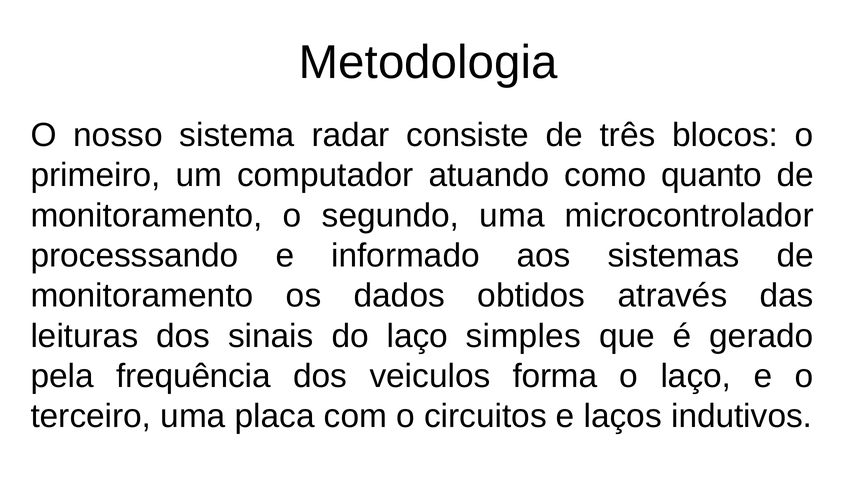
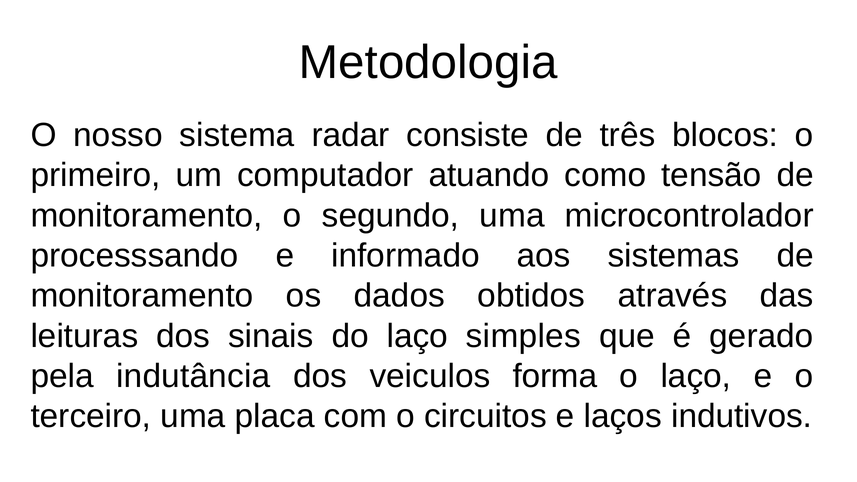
quanto: quanto -> tensão (711, 175)
frequência: frequência -> indutância (193, 376)
